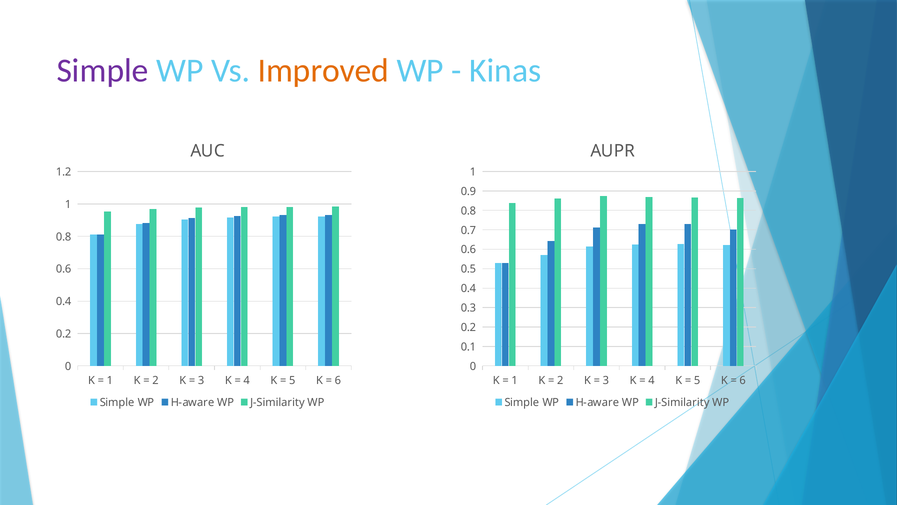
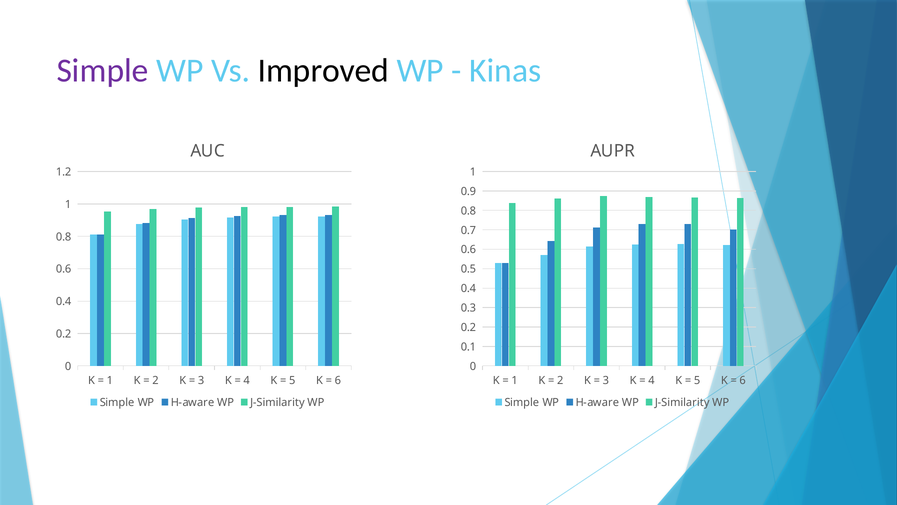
Improved colour: orange -> black (323, 71)
